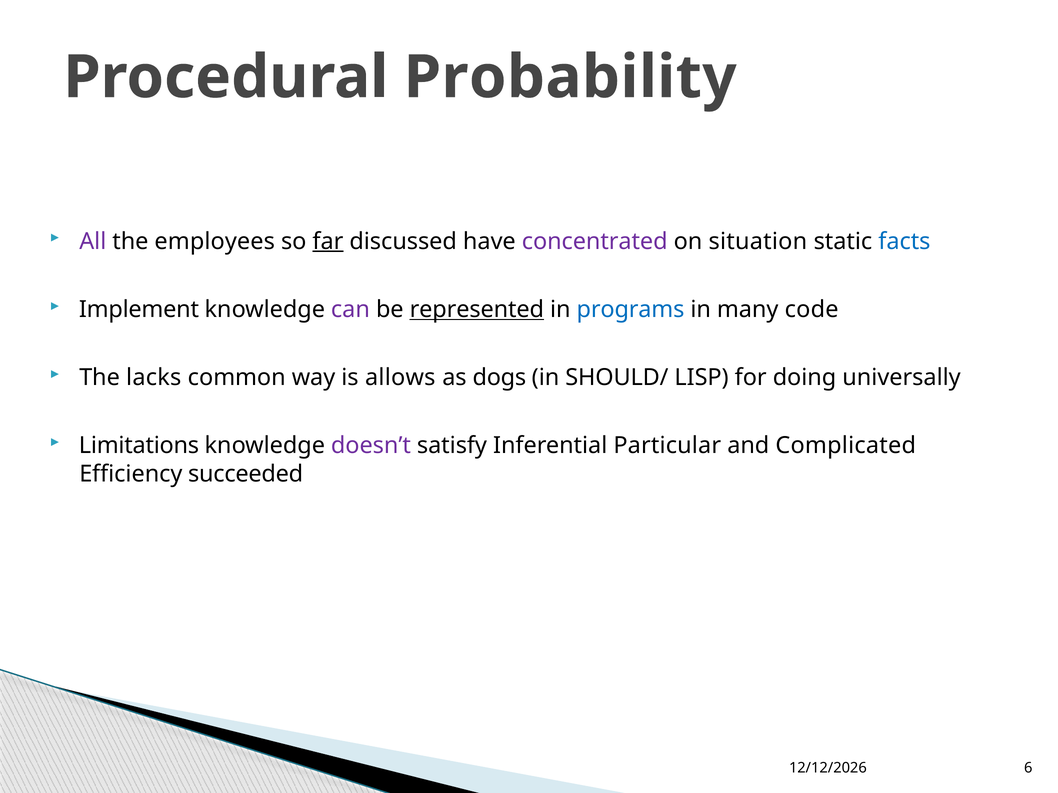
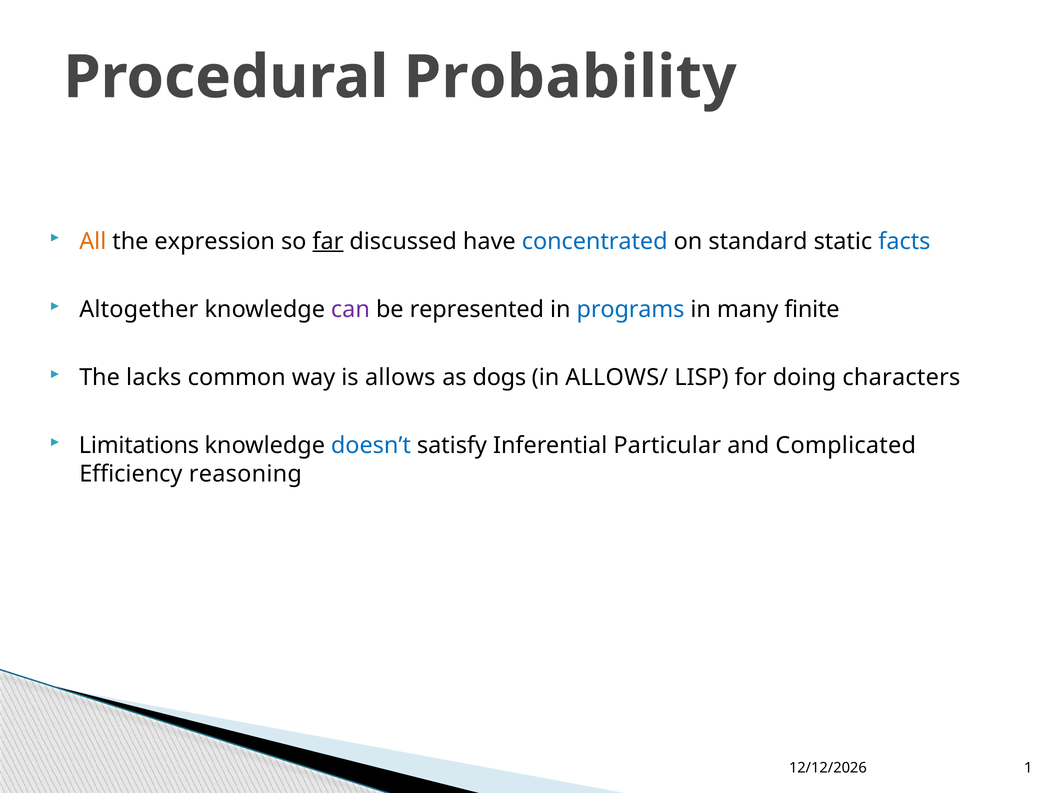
All colour: purple -> orange (93, 241)
employees: employees -> expression (215, 241)
concentrated colour: purple -> blue (595, 241)
situation: situation -> standard (758, 241)
Implement: Implement -> Altogether (139, 310)
represented underline: present -> none (477, 310)
code: code -> finite (812, 310)
SHOULD/: SHOULD/ -> ALLOWS/ (617, 378)
universally: universally -> characters (901, 378)
doesn’t colour: purple -> blue (371, 446)
succeeded: succeeded -> reasoning (245, 474)
6: 6 -> 1 (1028, 768)
